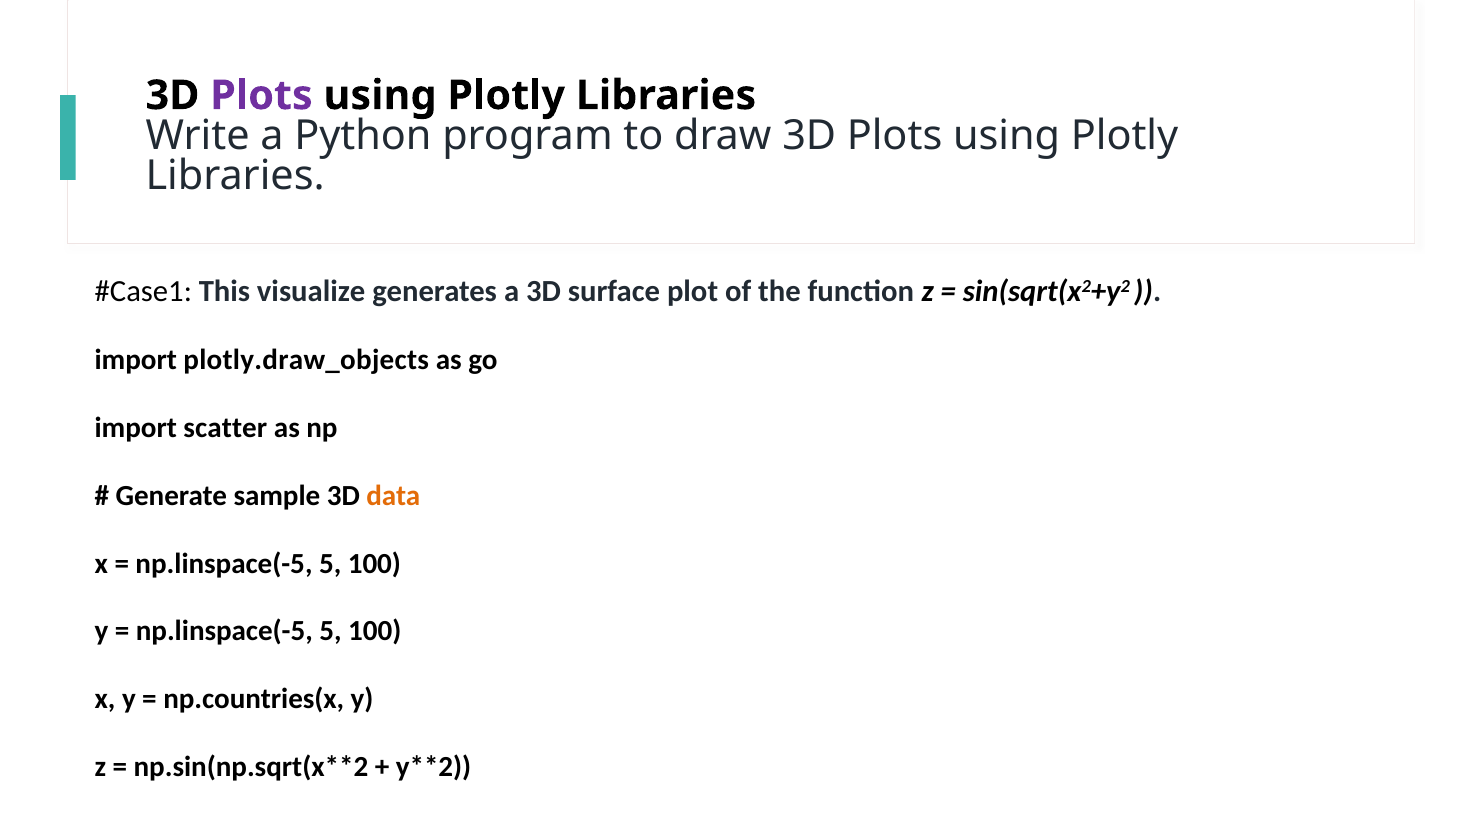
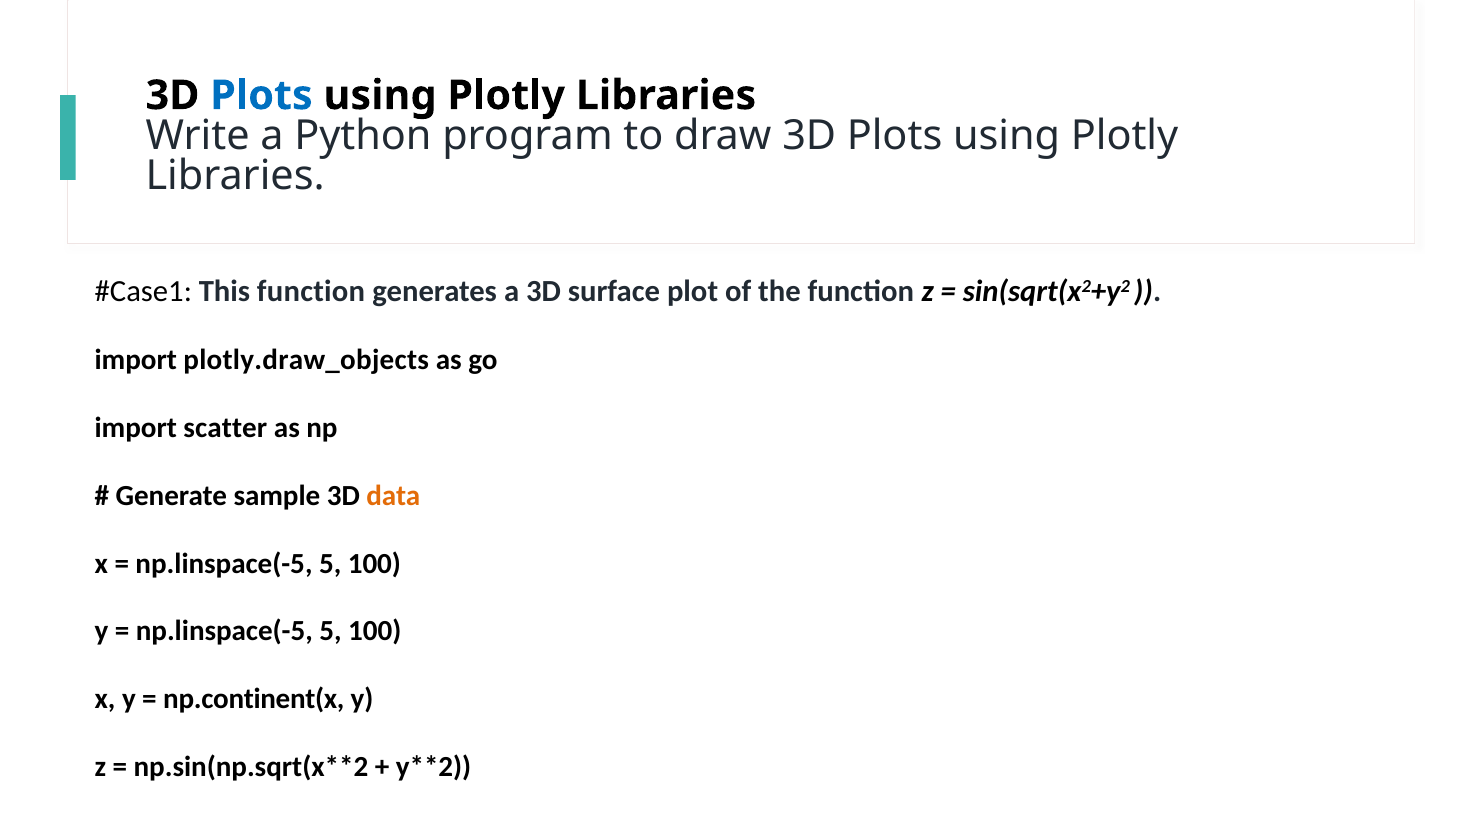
Plots colour: purple -> blue (261, 95)
This visualize: visualize -> function (311, 291)
np.countries(x: np.countries(x -> np.continent(x (254, 699)
